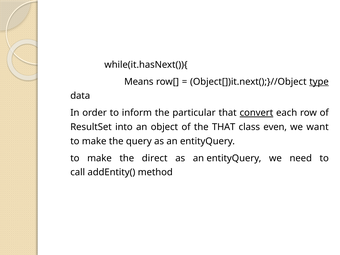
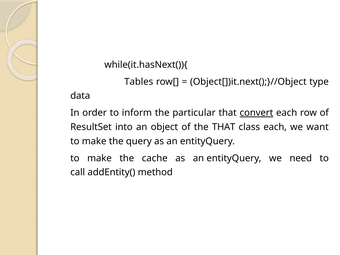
Means: Means -> Tables (139, 82)
type underline: present -> none (319, 82)
class even: even -> each (275, 127)
direct: direct -> cache (155, 158)
